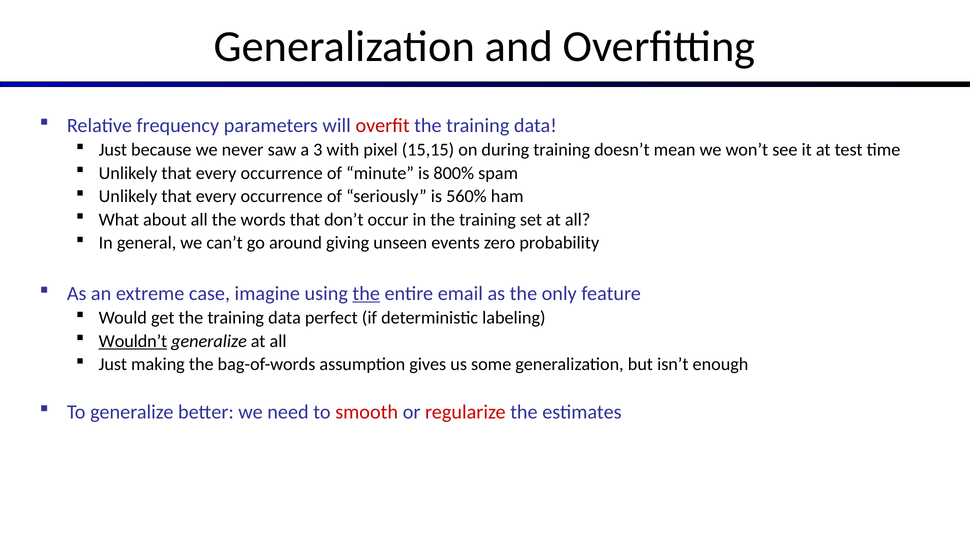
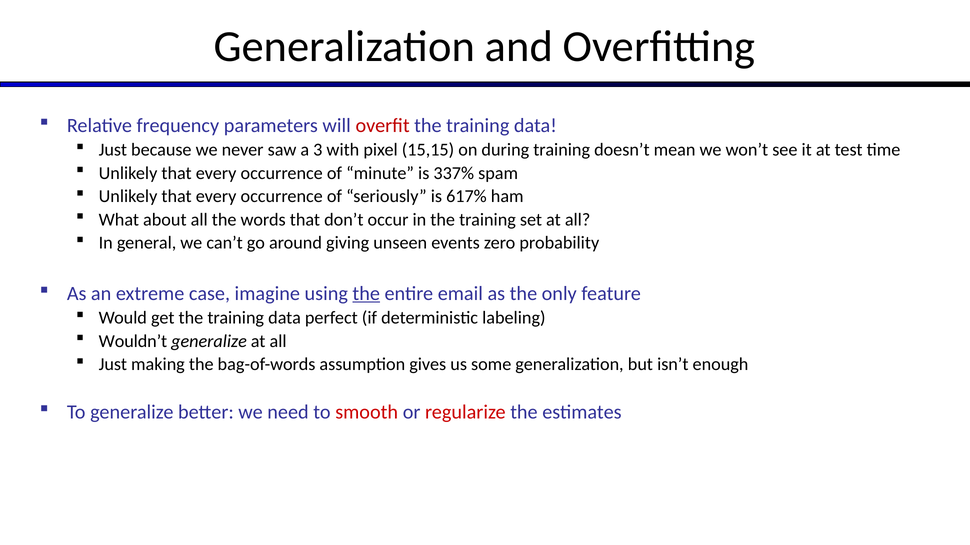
800%: 800% -> 337% (454, 173)
560%: 560% -> 617% (466, 197)
Wouldn’t underline: present -> none (133, 341)
